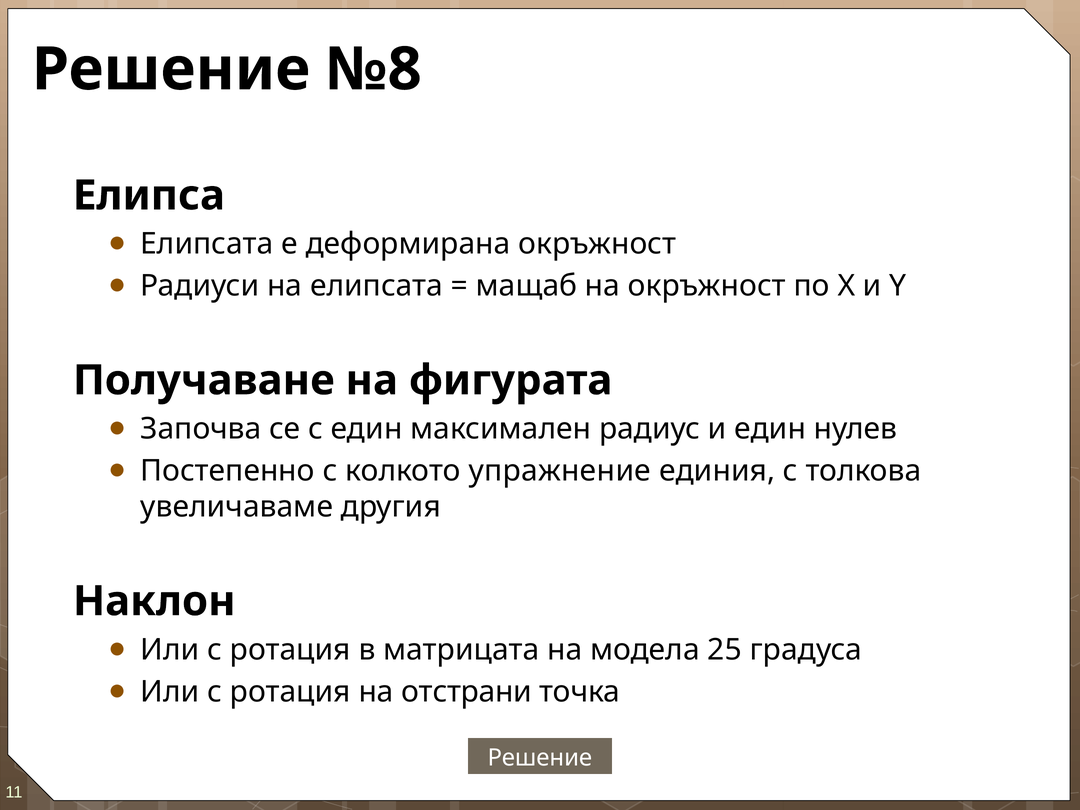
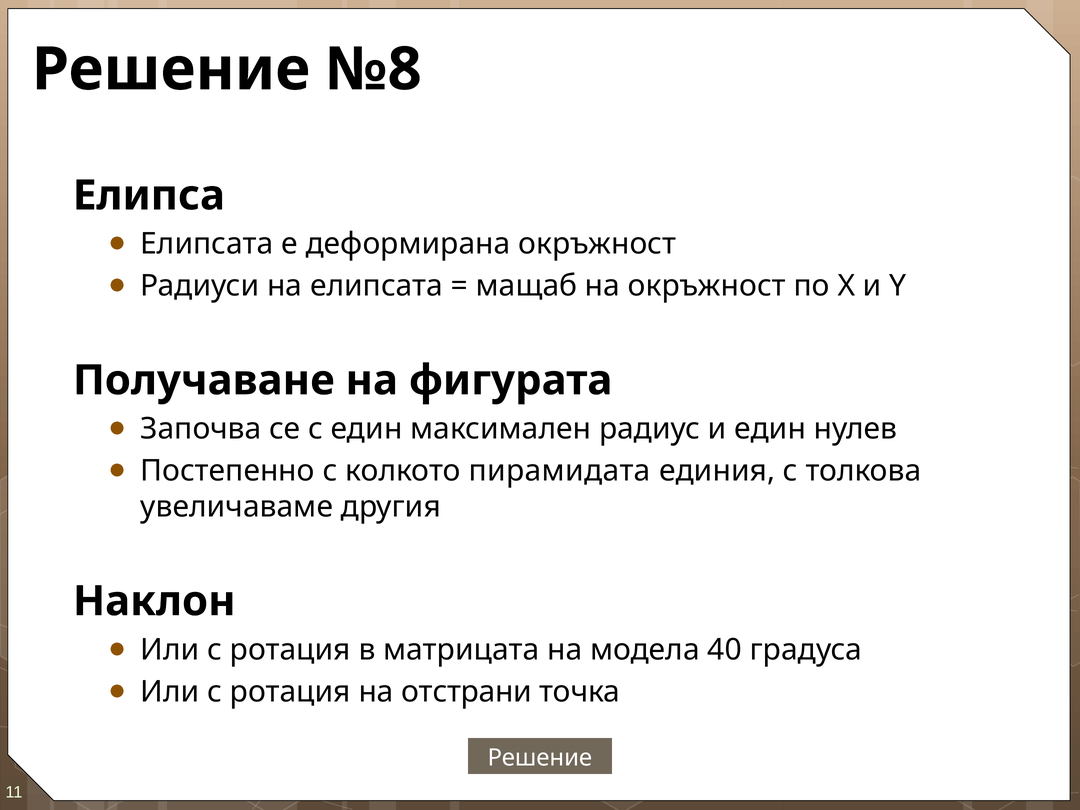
упражнение: упражнение -> пирамидата (560, 471)
25: 25 -> 40 (725, 650)
